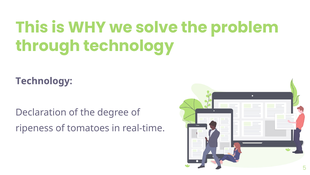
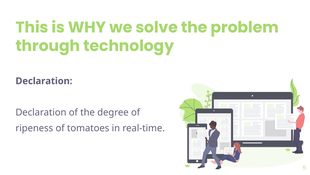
Technology: Technology -> Declaration (44, 81)
